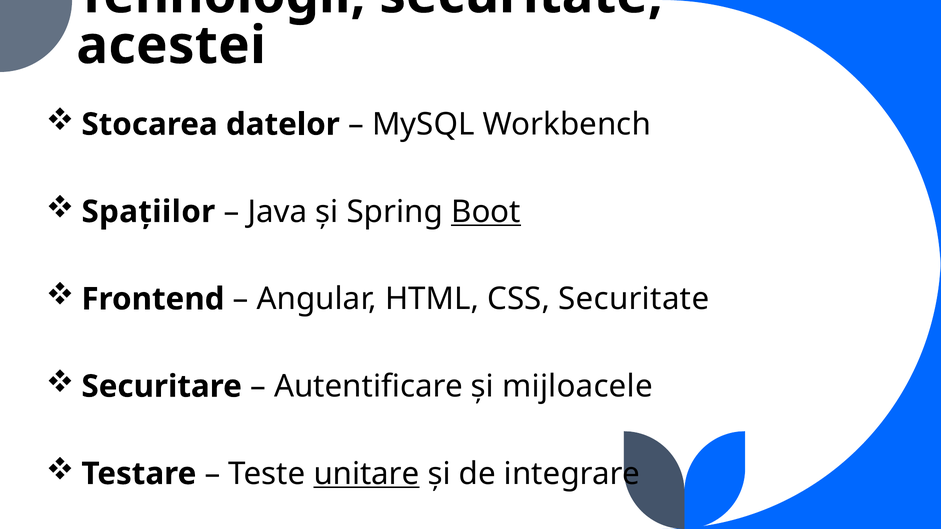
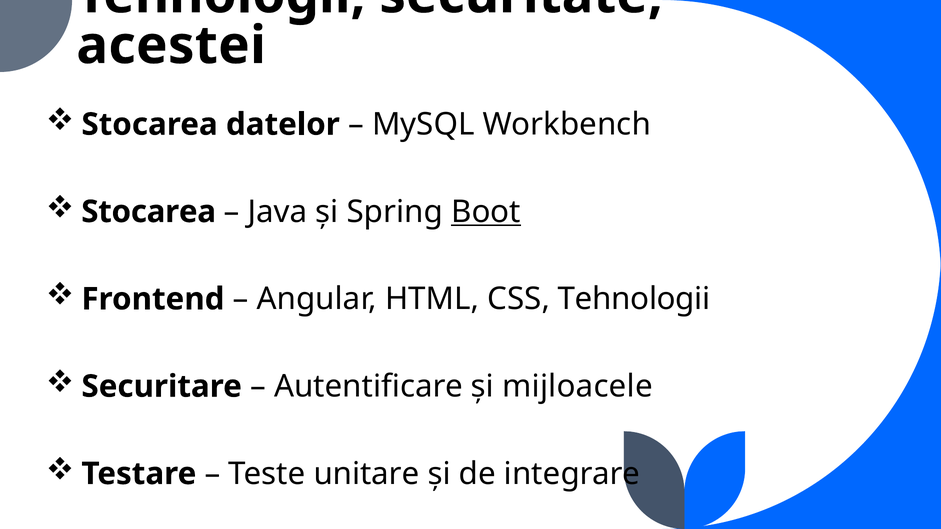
Spațiilor: Spațiilor -> Stocarea (149, 212)
CSS Securitate: Securitate -> Tehnologii (634, 299)
unitare underline: present -> none (366, 474)
